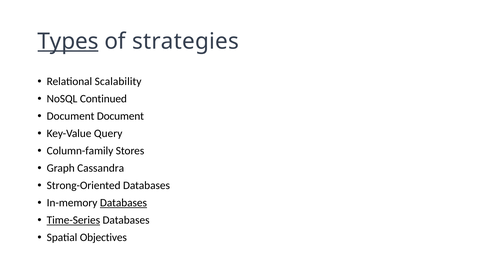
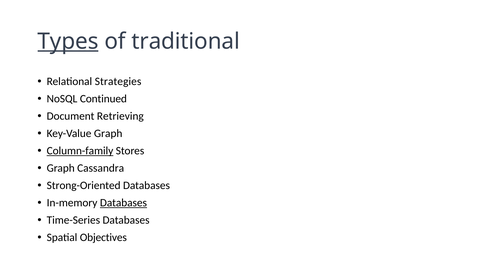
strategies: strategies -> traditional (186, 41)
Scalability: Scalability -> Strategies (118, 82)
Document Document: Document -> Retrieving (120, 116)
Key-Value Query: Query -> Graph (108, 133)
Column-family underline: none -> present (80, 151)
Time-Series underline: present -> none (73, 220)
